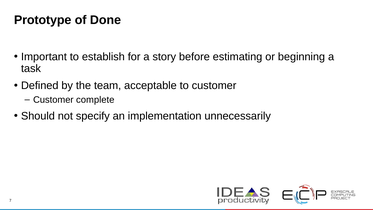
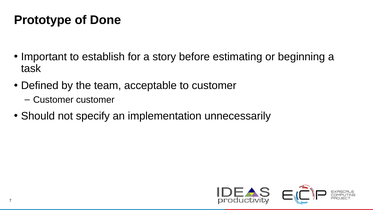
Customer complete: complete -> customer (95, 100)
